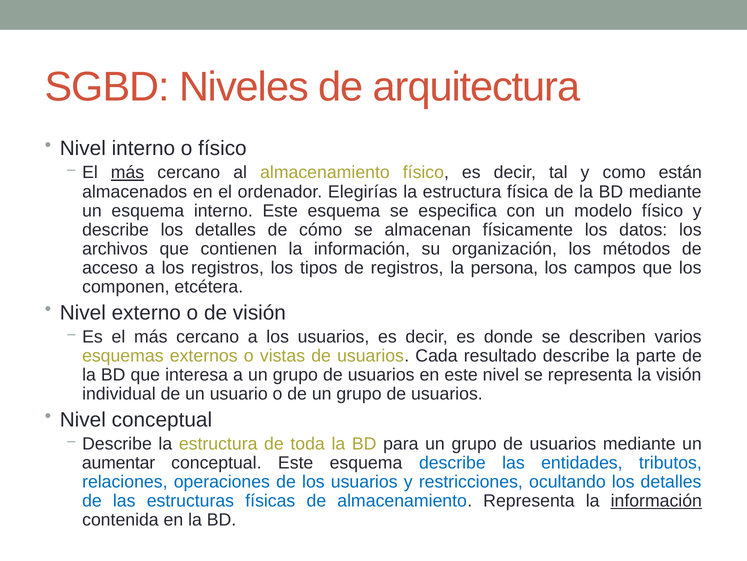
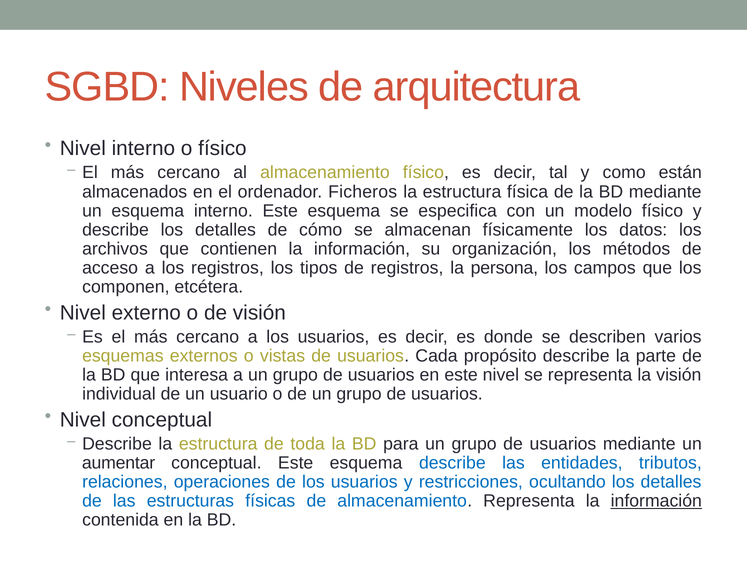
más underline: present -> none (128, 172)
Elegirías: Elegirías -> Ficheros (363, 191)
resultado: resultado -> propósito (500, 355)
